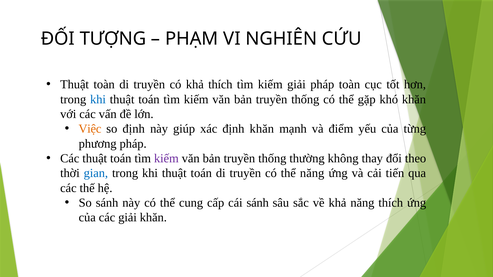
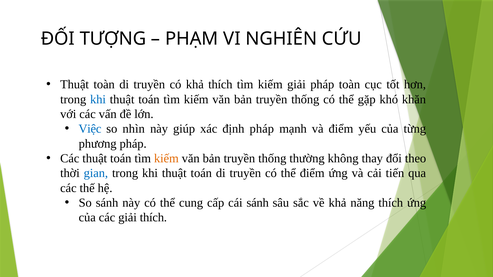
Việc colour: orange -> blue (90, 129)
so định: định -> nhìn (134, 129)
định khăn: khăn -> pháp (262, 129)
kiếm colour: purple -> orange (166, 159)
thể năng: năng -> điểm (312, 173)
giải khăn: khăn -> thích (153, 218)
